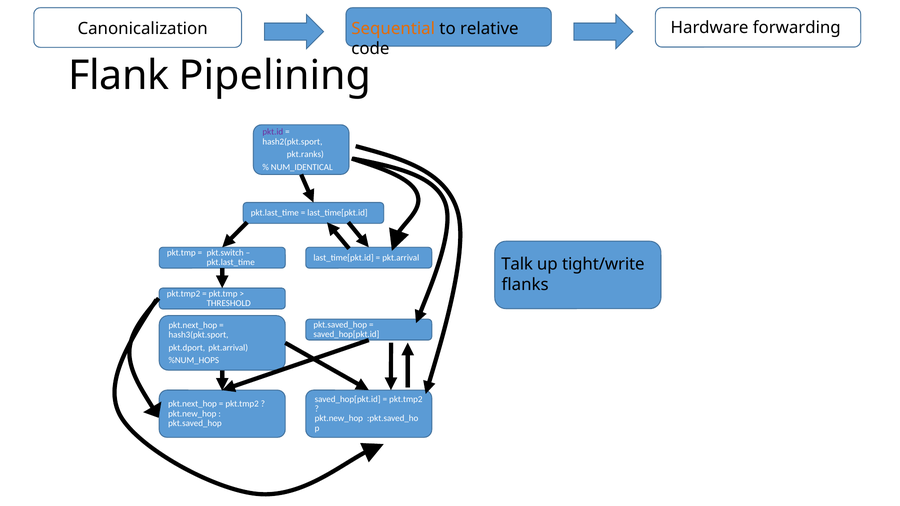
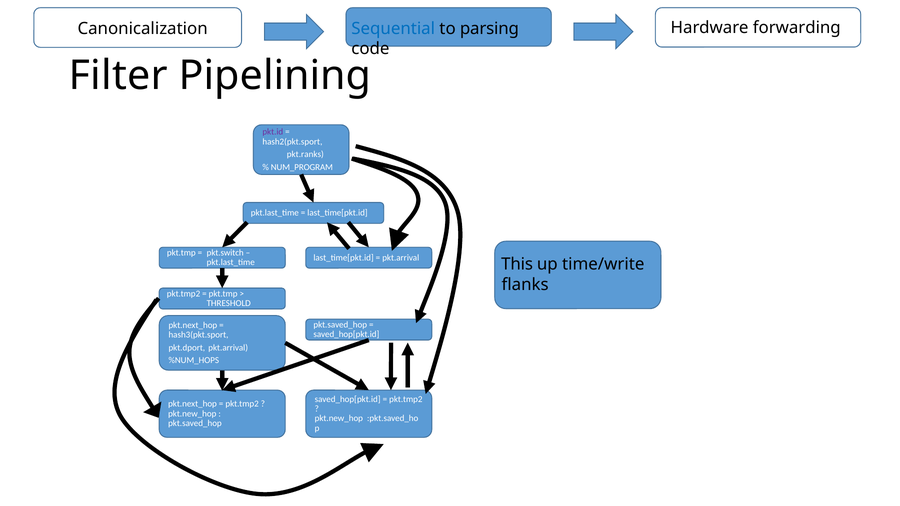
Sequential colour: orange -> blue (393, 28)
relative: relative -> parsing (489, 28)
Flank: Flank -> Filter (118, 76)
NUM_IDENTICAL: NUM_IDENTICAL -> NUM_PROGRAM (302, 167)
Talk: Talk -> This (517, 264)
tight/write: tight/write -> time/write (603, 264)
